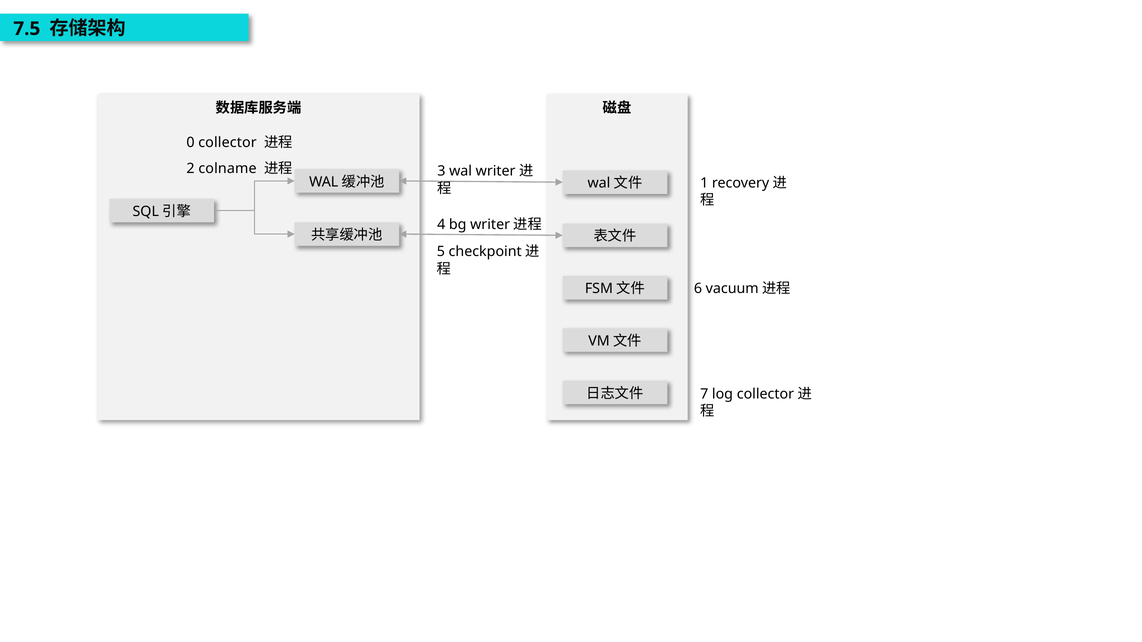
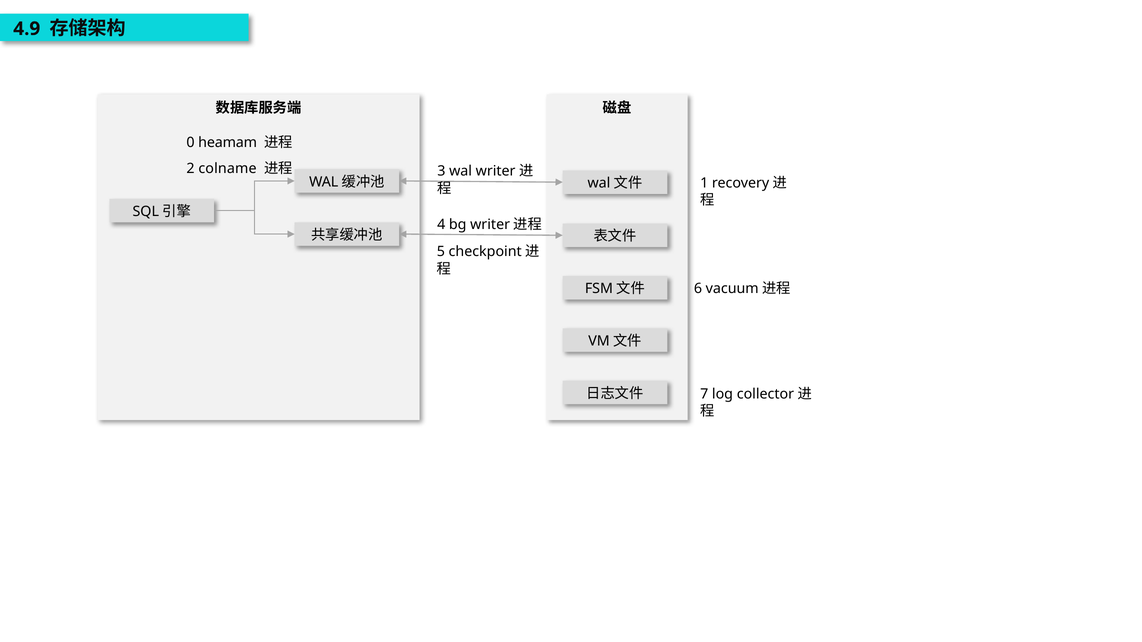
7.5: 7.5 -> 4.9 (27, 29)
collector: collector -> heamam (228, 143)
